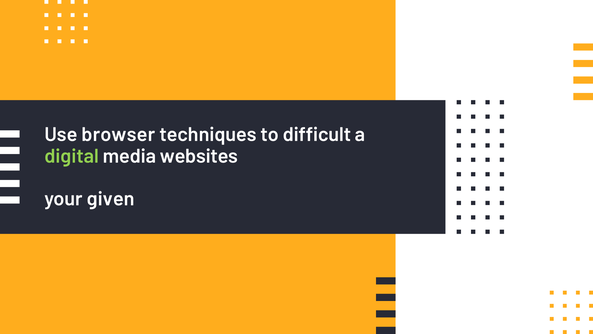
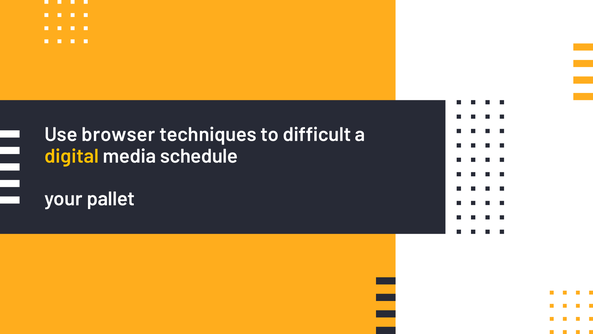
digital colour: light green -> yellow (72, 156)
websites: websites -> schedule (199, 156)
given: given -> pallet (111, 199)
